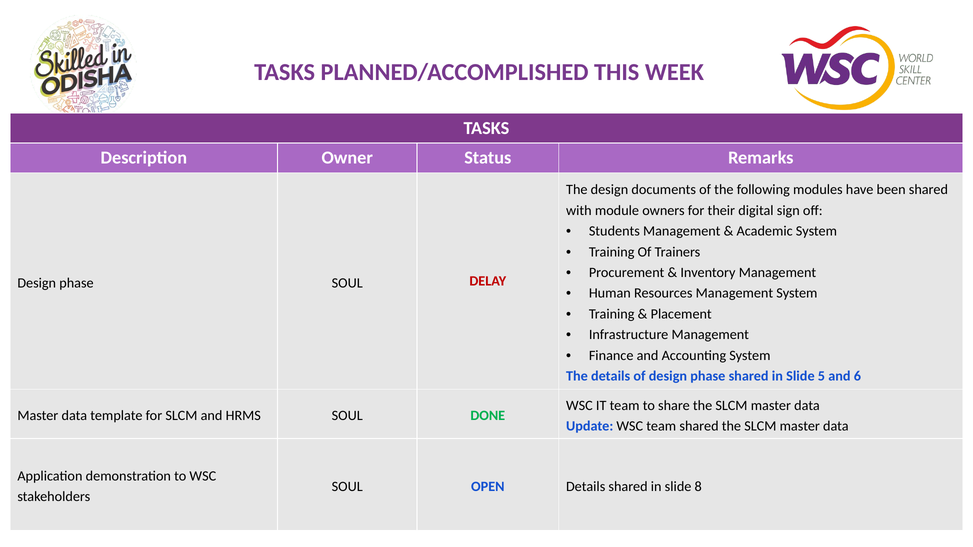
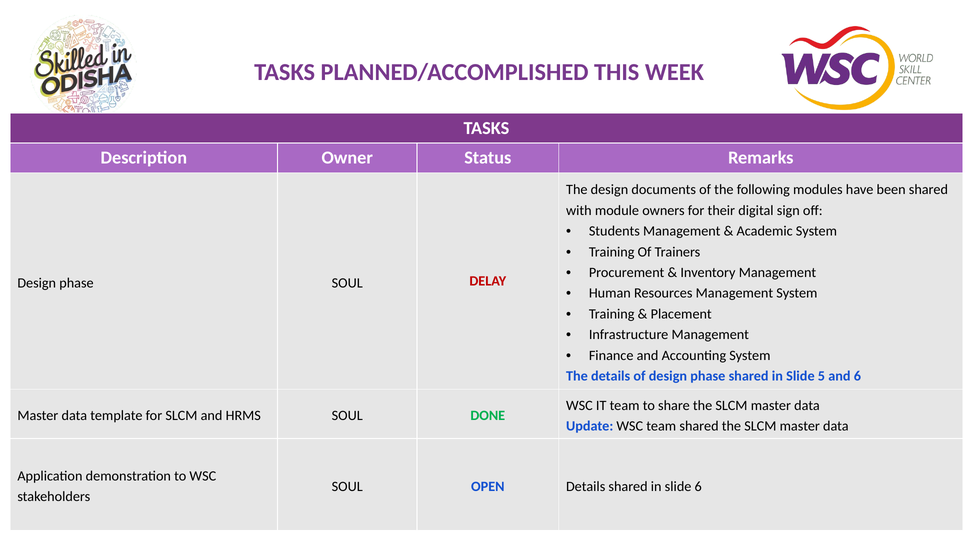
slide 8: 8 -> 6 (698, 487)
